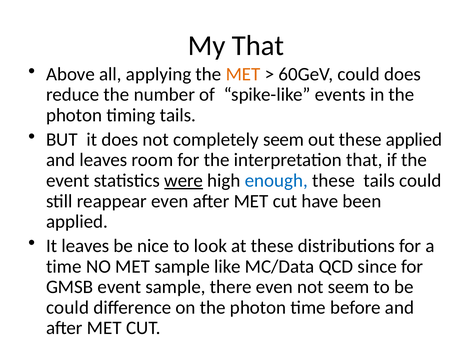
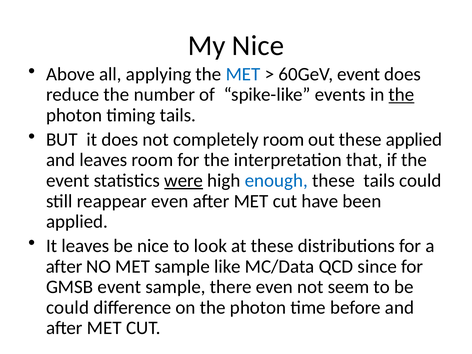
My That: That -> Nice (258, 46)
MET colour: orange -> blue (243, 74)
60GeV could: could -> event (359, 74)
the underline: none -> present (402, 95)
completely seem: seem -> room (284, 139)
time: time -> after (64, 266)
